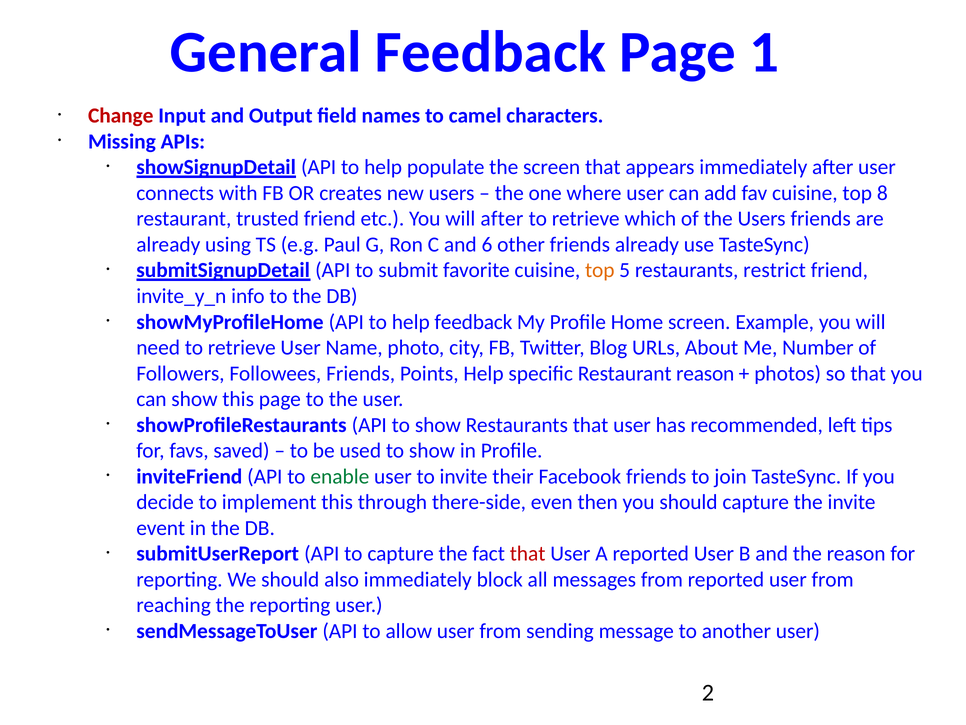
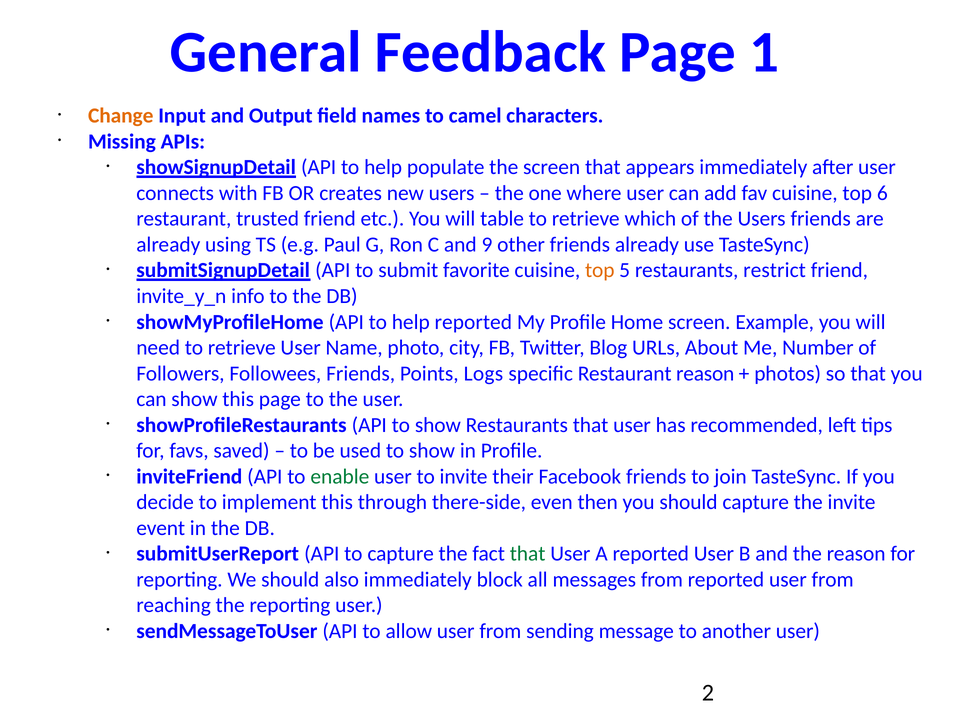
Change colour: red -> orange (121, 116)
8: 8 -> 6 (882, 193)
will after: after -> table (502, 219)
6: 6 -> 9 (487, 244)
help feedback: feedback -> reported (473, 322)
Points Help: Help -> Logs (483, 373)
that colour: red -> green (528, 553)
